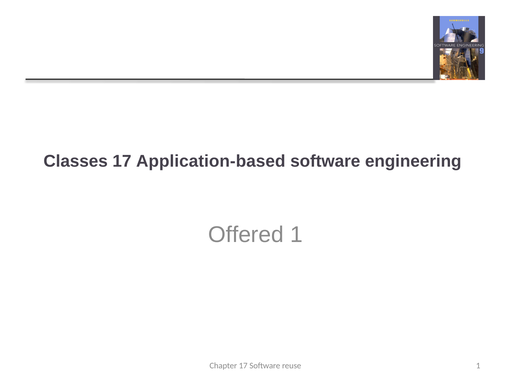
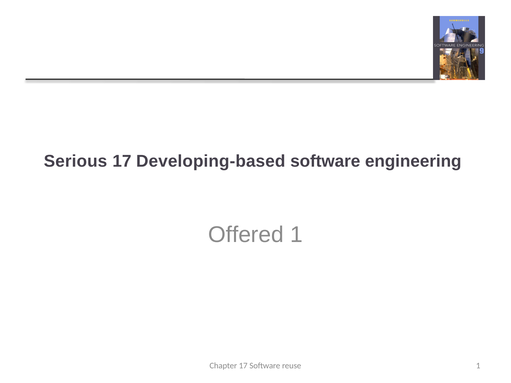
Classes: Classes -> Serious (75, 161)
Application-based: Application-based -> Developing-based (211, 161)
